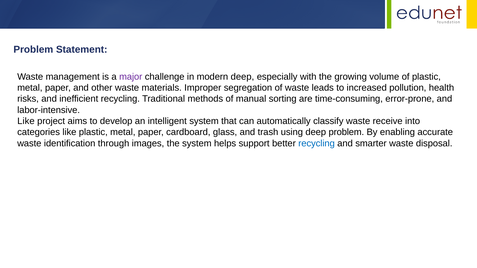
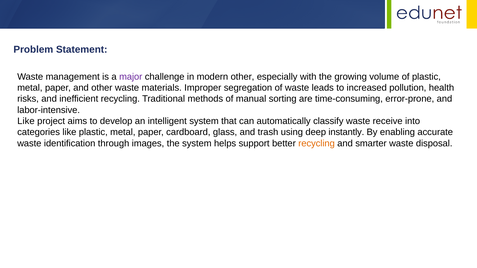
modern deep: deep -> other (242, 77)
deep problem: problem -> instantly (346, 132)
recycling colour: blue -> orange (317, 144)
